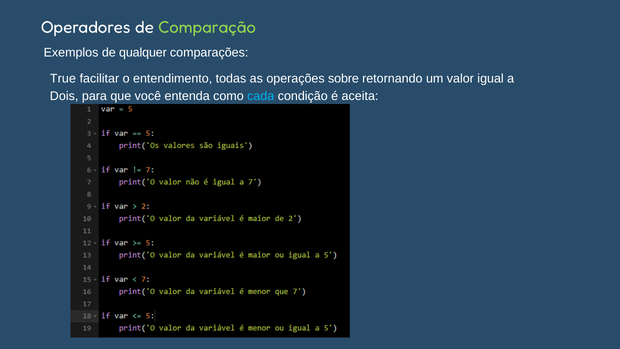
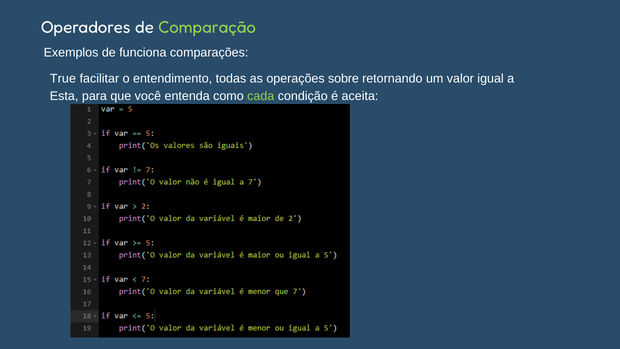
qualquer: qualquer -> funciona (143, 53)
Dois: Dois -> Esta (64, 96)
cada colour: light blue -> light green (261, 96)
